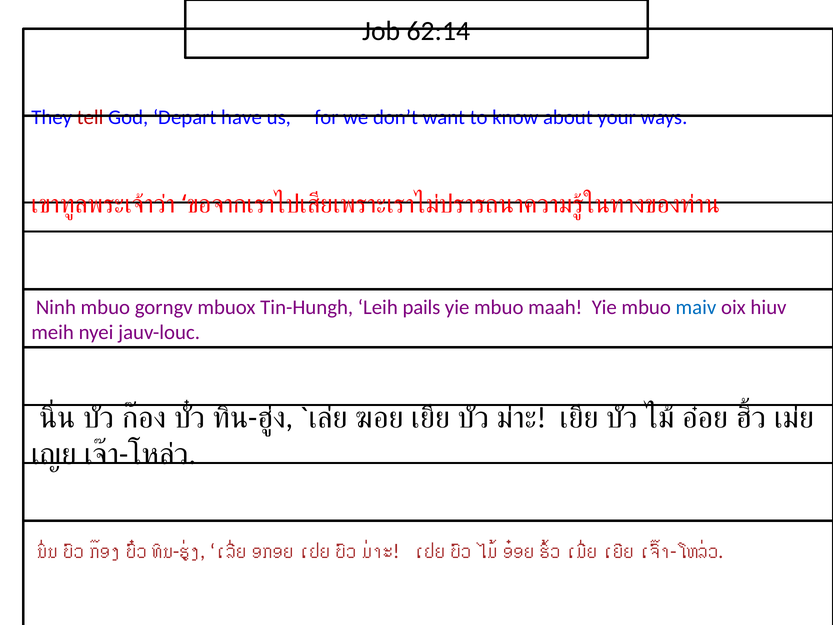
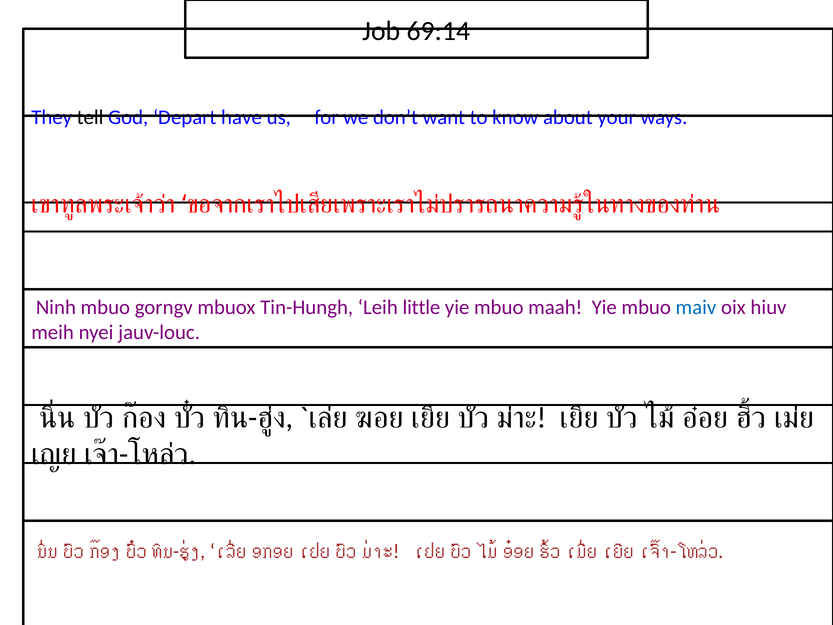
62:14: 62:14 -> 69:14 (439, 31)
tell colour: red -> black (90, 117)
pails: pails -> little (421, 307)
